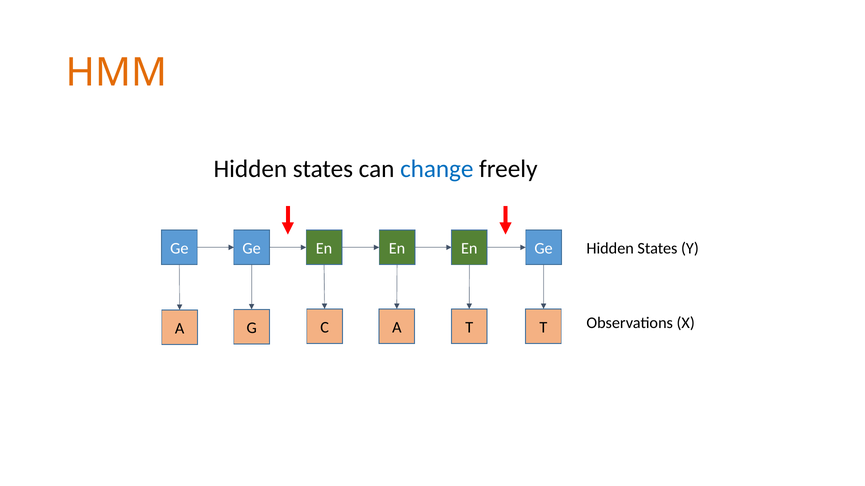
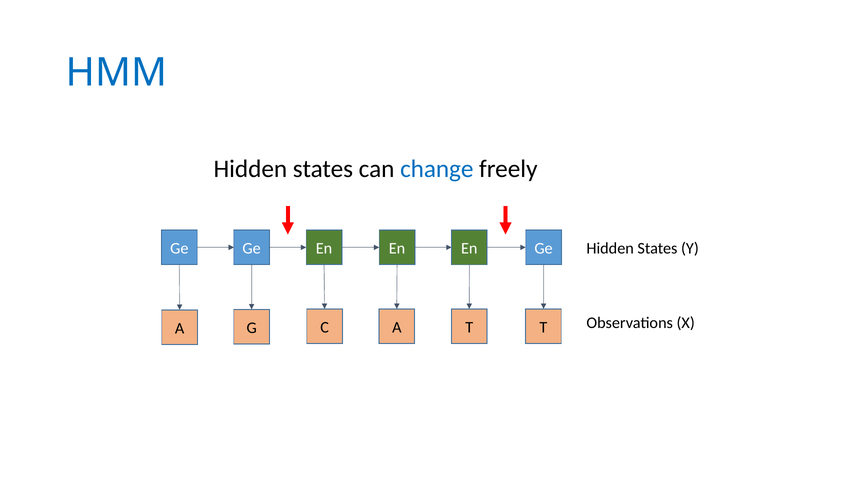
HMM colour: orange -> blue (117, 73)
